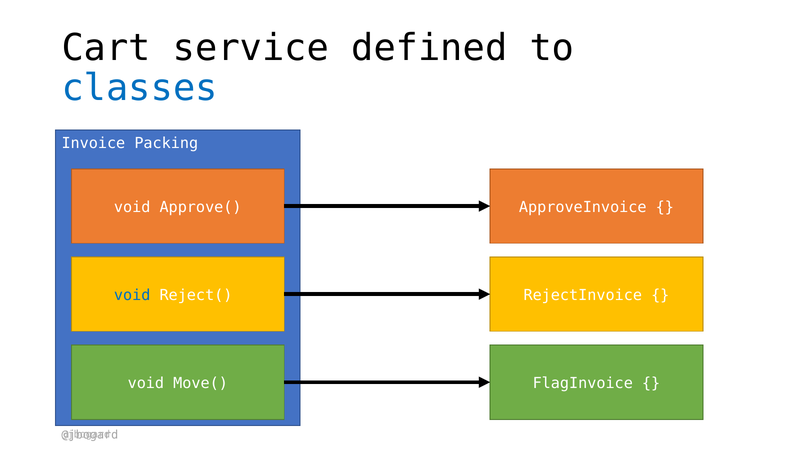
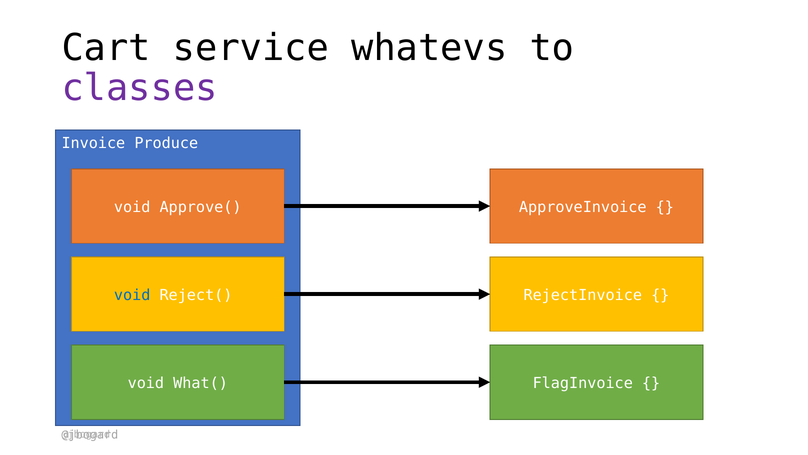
defined: defined -> whatevs (429, 48)
classes colour: blue -> purple (140, 88)
Packing: Packing -> Produce (166, 143)
Move(: Move( -> What( (201, 383)
